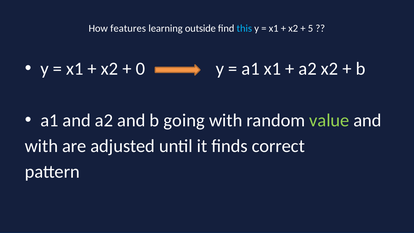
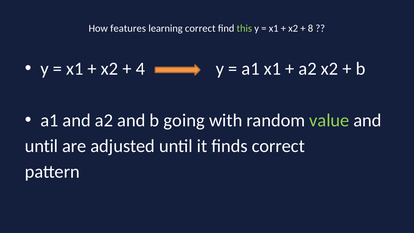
learning outside: outside -> correct (200, 28)
this colour: light blue -> light green (244, 28)
5: 5 -> 8 (310, 28)
0: 0 -> 4 (140, 69)
with: with -> until (41, 146)
